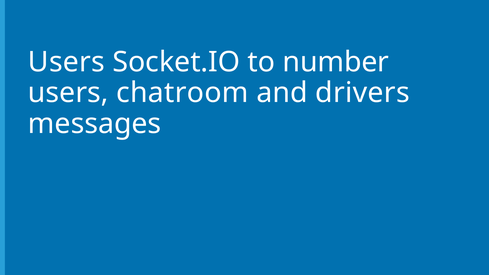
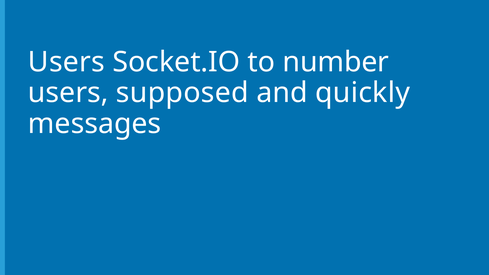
chatroom: chatroom -> supposed (182, 93)
drivers: drivers -> quickly (363, 93)
